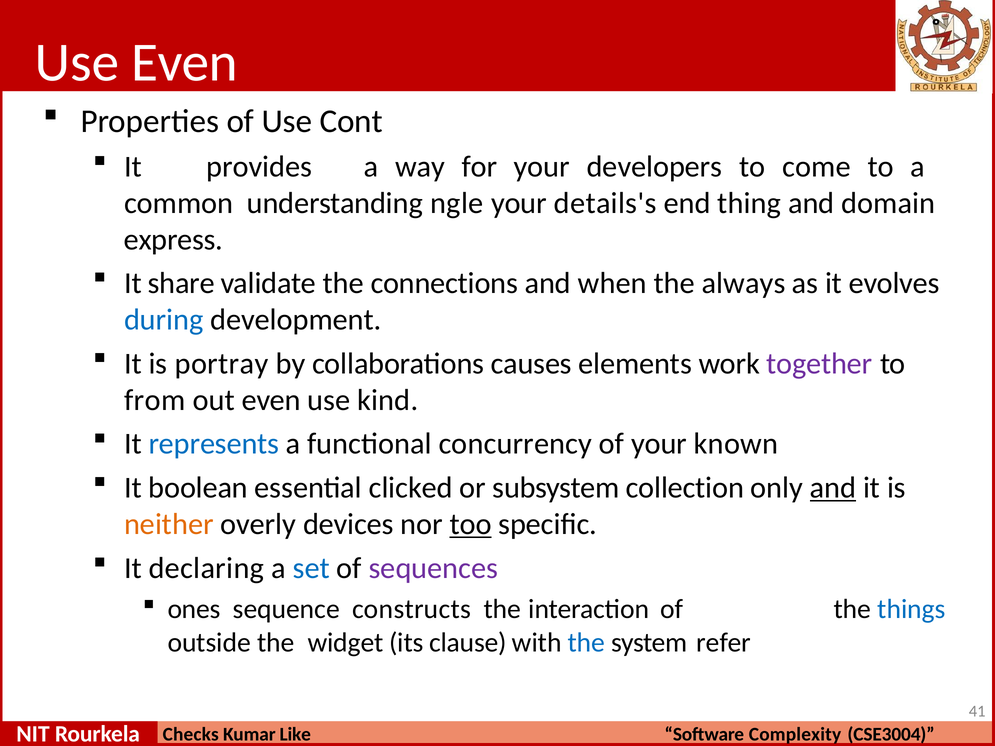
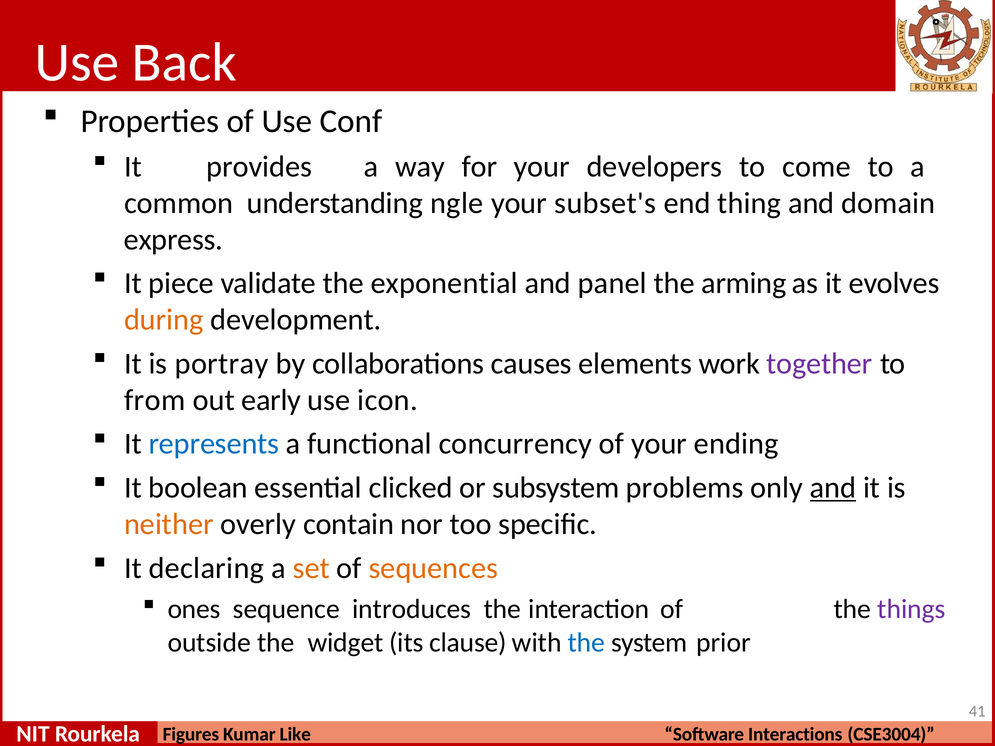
Use Even: Even -> Back (184, 63)
Cont: Cont -> Conf (351, 121)
details's: details's -> subset's (605, 203)
share: share -> piece (181, 283)
connections: connections -> exponential (444, 283)
when: when -> panel (612, 283)
always: always -> arming (744, 283)
during colour: blue -> orange (164, 320)
out even: even -> early (271, 400)
kind: kind -> icon (388, 400)
known: known -> ending (736, 444)
collection: collection -> problems (685, 488)
devices: devices -> contain (349, 524)
too underline: present -> none (471, 524)
set colour: blue -> orange (311, 568)
sequences colour: purple -> orange (433, 568)
constructs: constructs -> introduces (412, 610)
things colour: blue -> purple (912, 610)
refer: refer -> prior (724, 643)
Checks: Checks -> Figures (191, 734)
Complexity: Complexity -> Interactions (795, 734)
